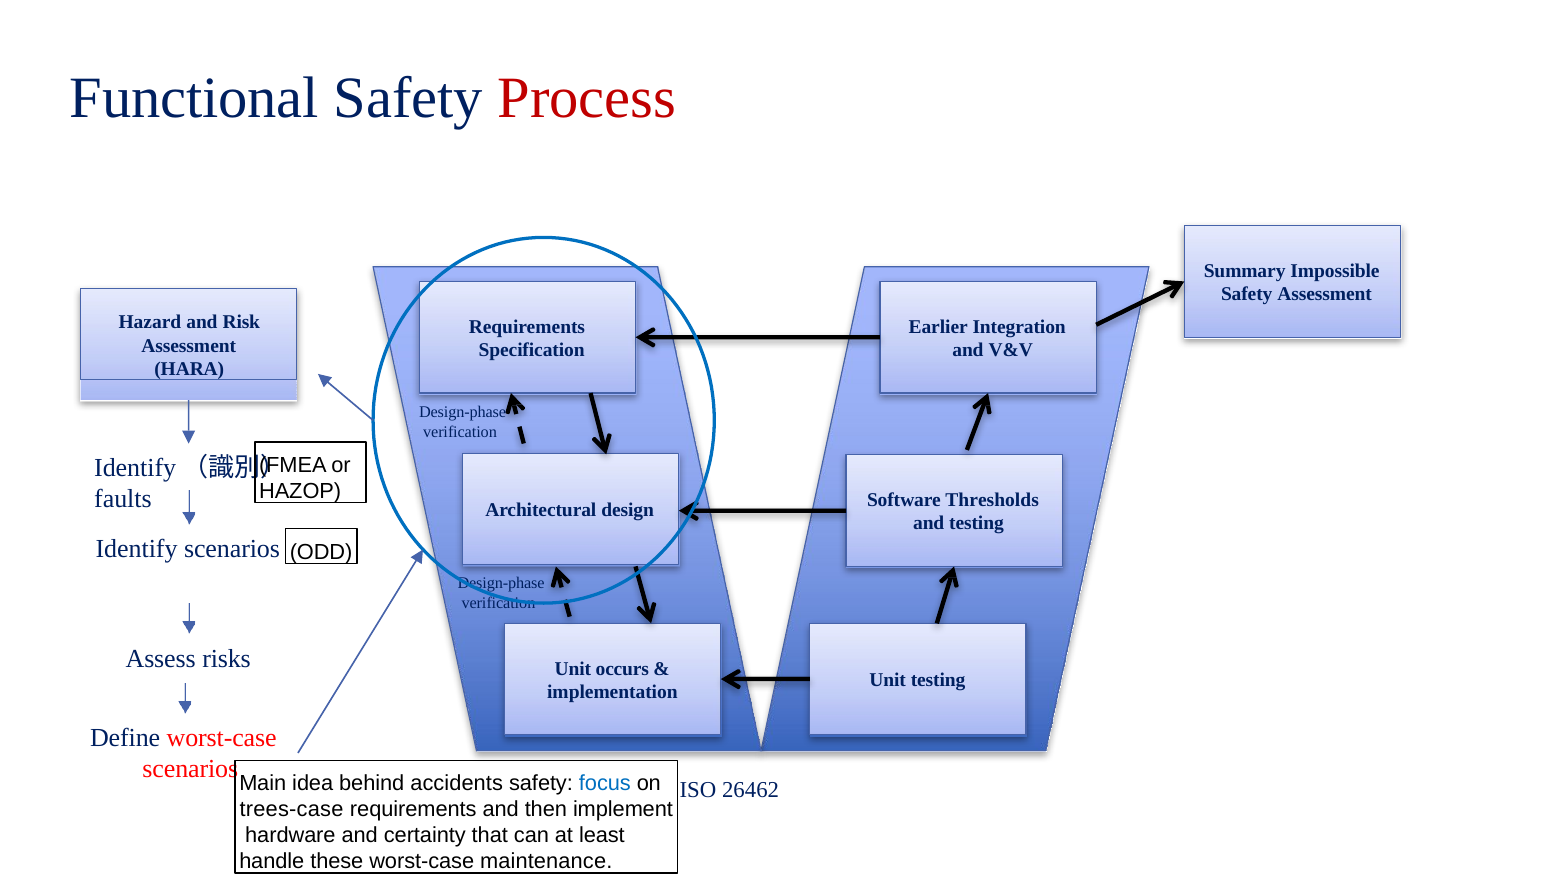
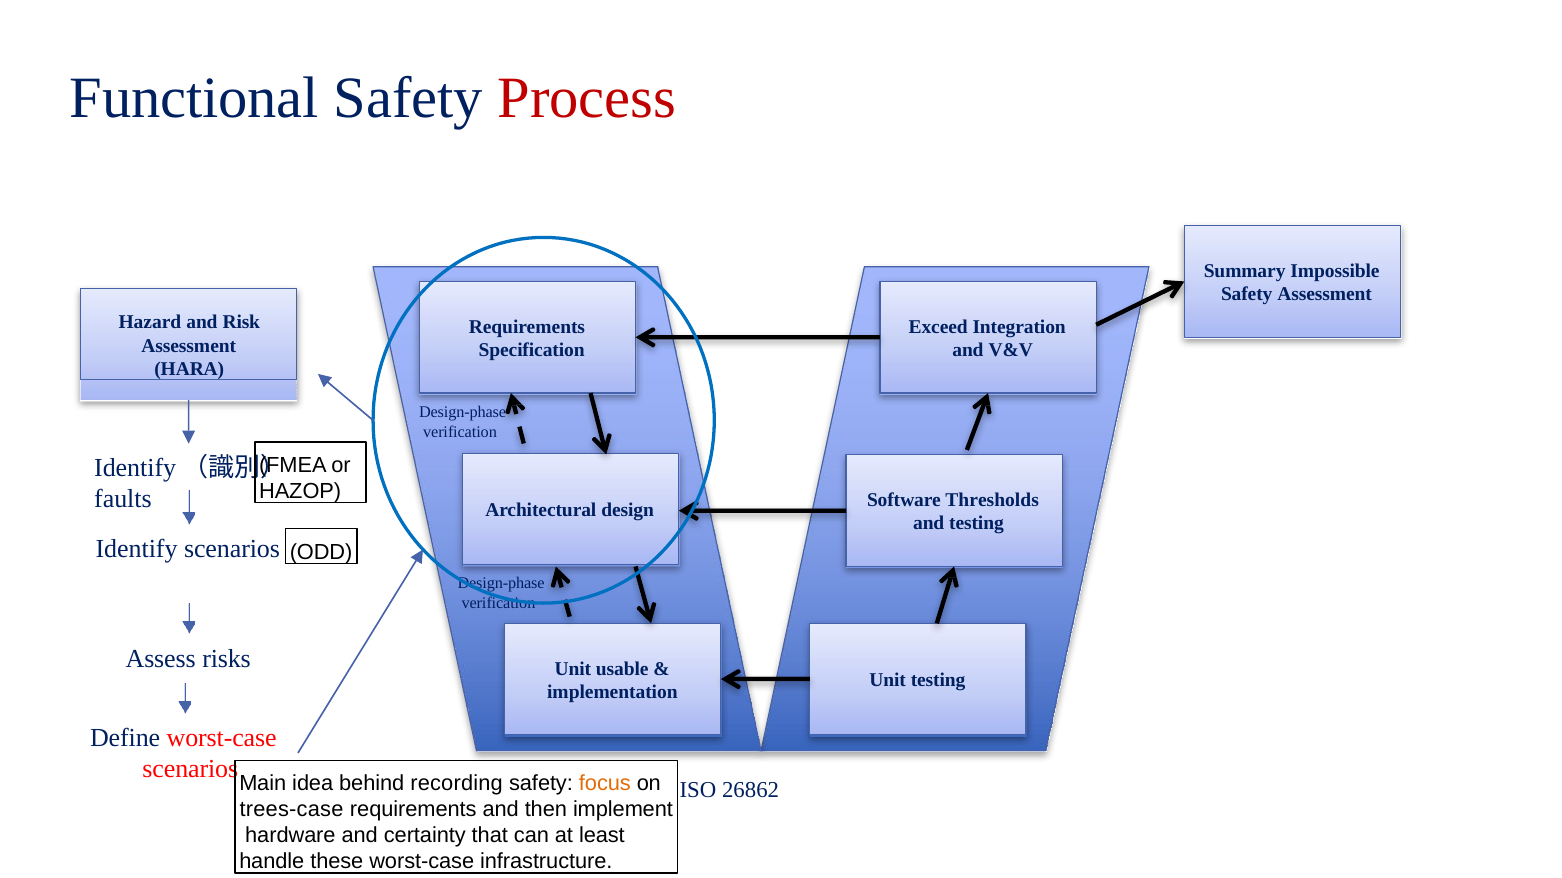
Earlier: Earlier -> Exceed (938, 327)
occurs: occurs -> usable (622, 669)
accidents: accidents -> recording (457, 784)
focus colour: blue -> orange (605, 784)
26462: 26462 -> 26862 (751, 791)
maintenance: maintenance -> infrastructure (546, 862)
